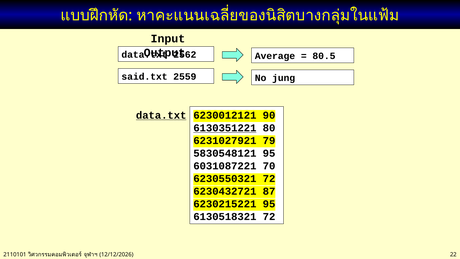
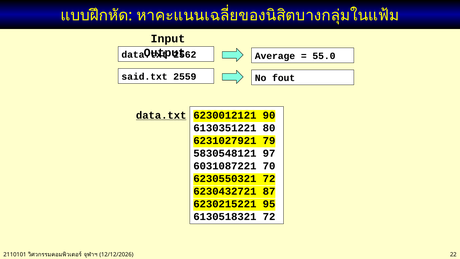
80.5: 80.5 -> 55.0 (324, 56)
jung: jung -> fout (284, 78)
6130351221 underline: present -> none (225, 128)
5830548121 95: 95 -> 97 (269, 153)
